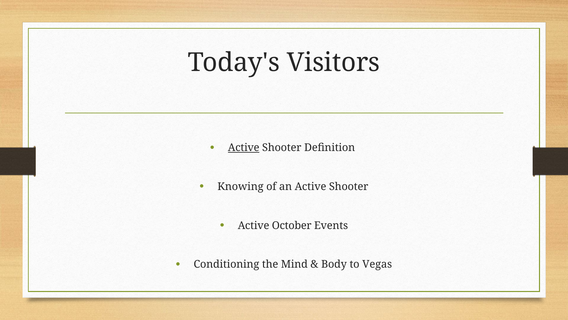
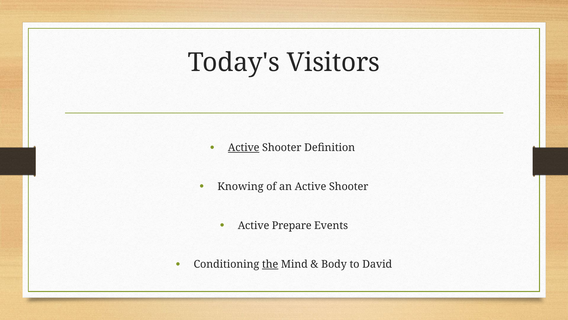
October: October -> Prepare (292, 225)
the underline: none -> present (270, 264)
Vegas: Vegas -> David (377, 264)
